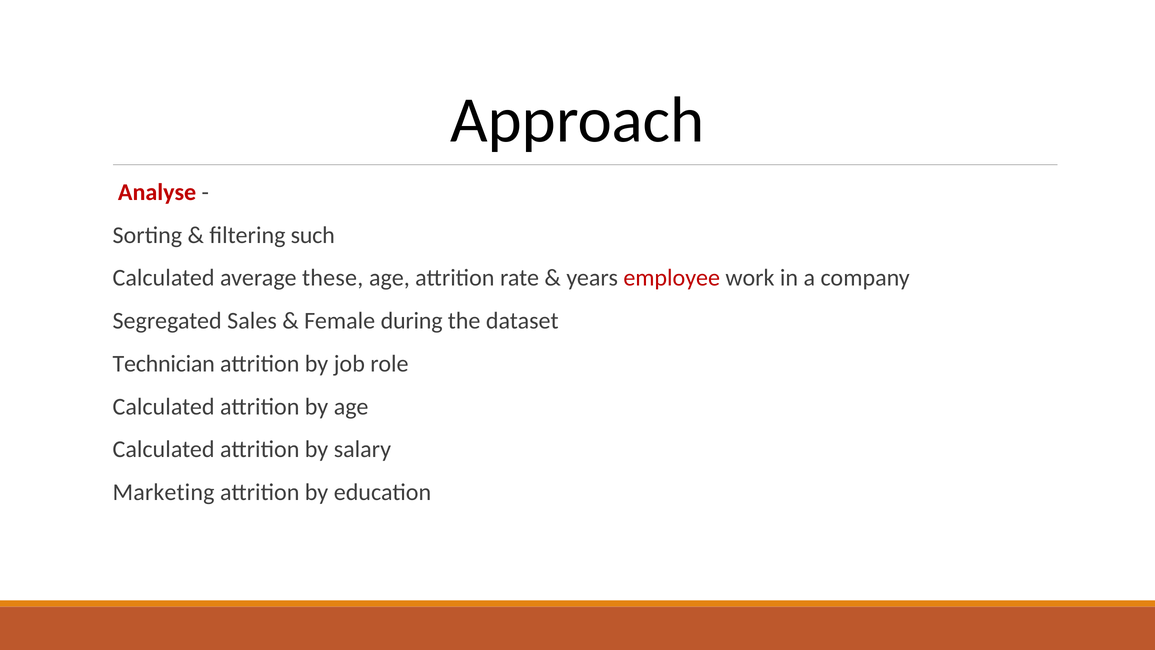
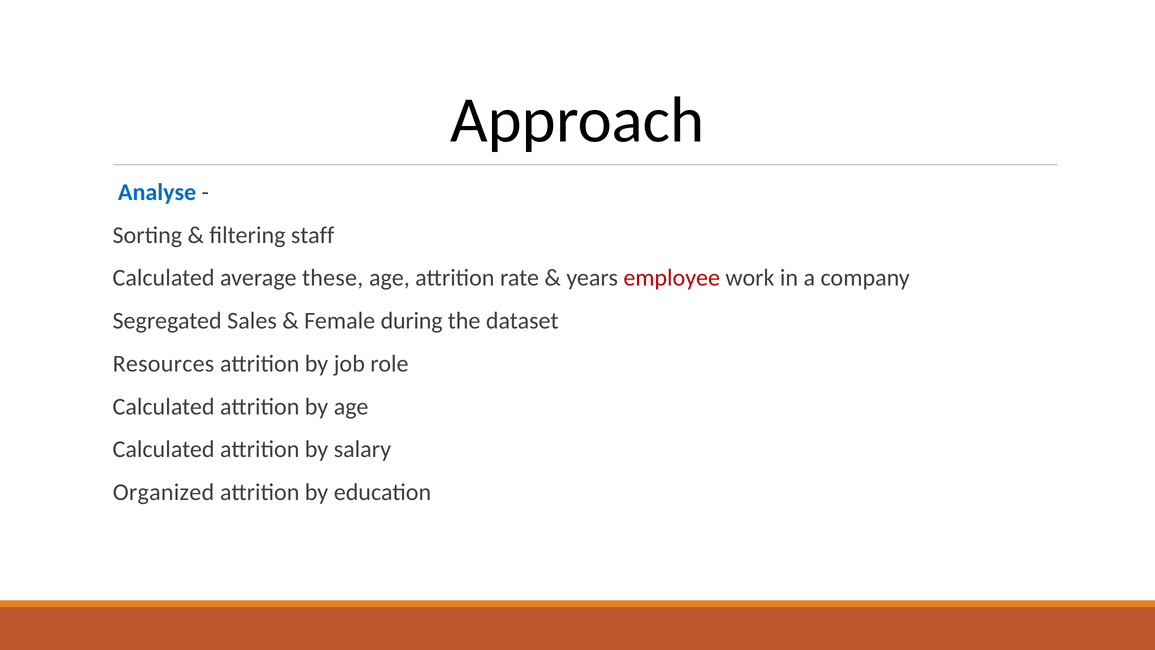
Analyse colour: red -> blue (157, 192)
such: such -> staff (313, 235)
Technician: Technician -> Resources (163, 364)
Marketing: Marketing -> Organized (163, 492)
